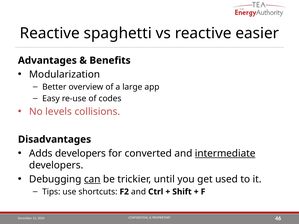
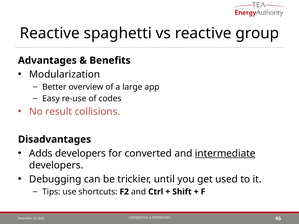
easier: easier -> group (257, 33)
levels: levels -> result (59, 112)
can underline: present -> none (92, 179)
